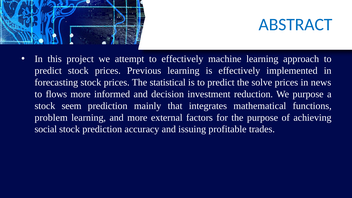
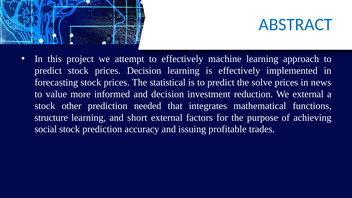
prices Previous: Previous -> Decision (144, 71)
flows: flows -> value (56, 94)
We purpose: purpose -> external (308, 94)
seem: seem -> other (72, 106)
mainly: mainly -> needed (148, 106)
problem: problem -> structure (51, 118)
and more: more -> short (137, 118)
